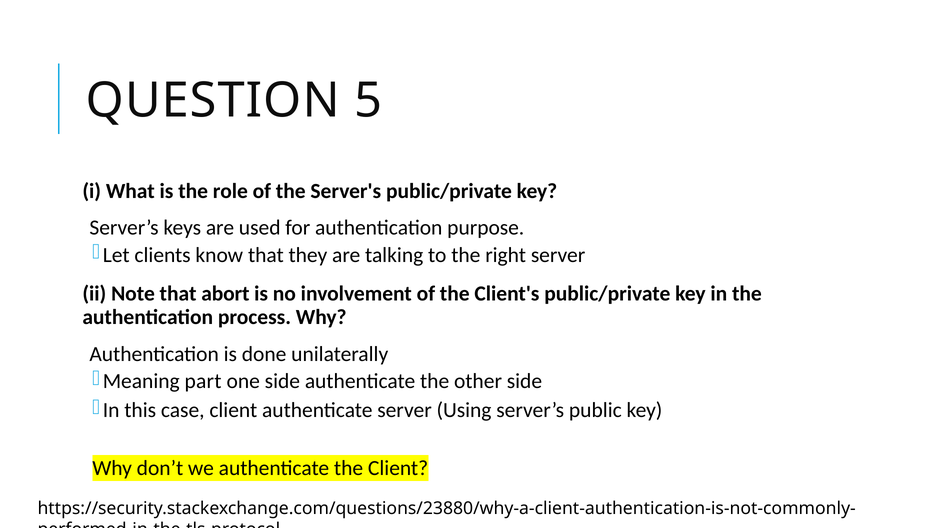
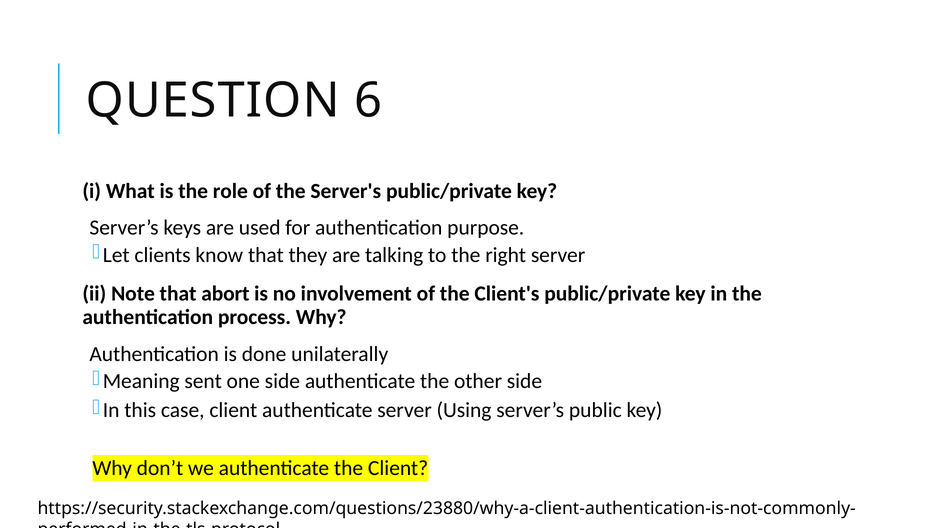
5: 5 -> 6 (368, 101)
part: part -> sent (203, 381)
